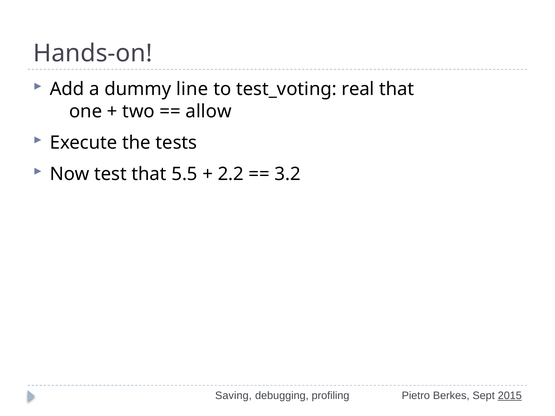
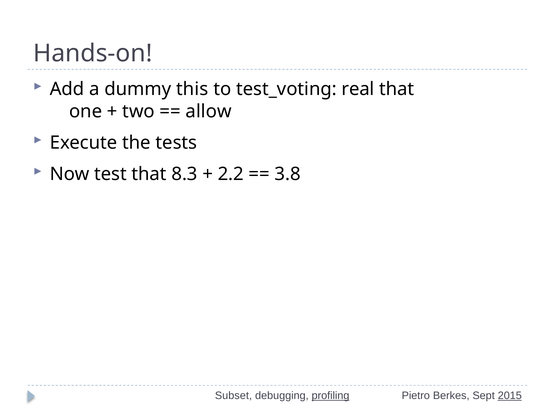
line: line -> this (192, 89)
5.5: 5.5 -> 8.3 (185, 174)
3.2: 3.2 -> 3.8 (288, 174)
Saving: Saving -> Subset (233, 396)
profiling underline: none -> present (331, 396)
